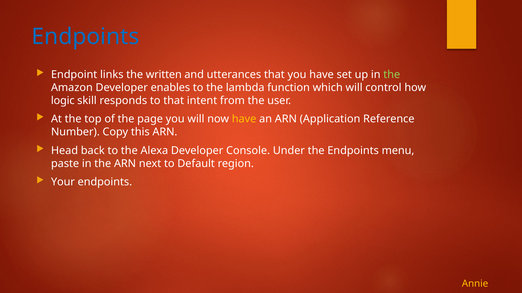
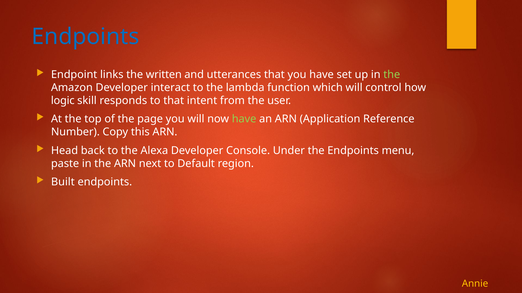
enables: enables -> interact (170, 88)
have colour: yellow -> light green (244, 119)
Your: Your -> Built (63, 182)
